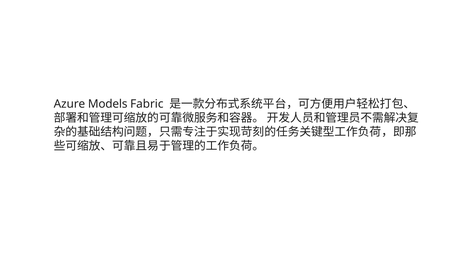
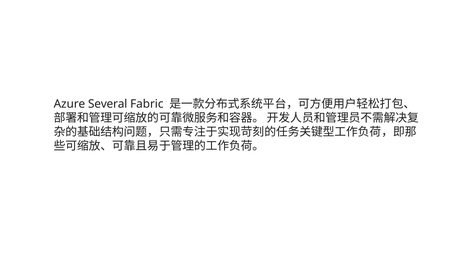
Models: Models -> Several (108, 104)
